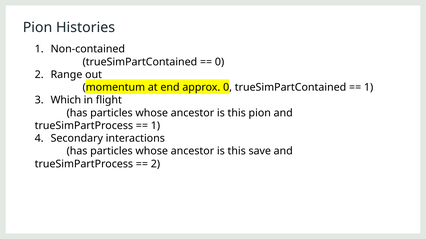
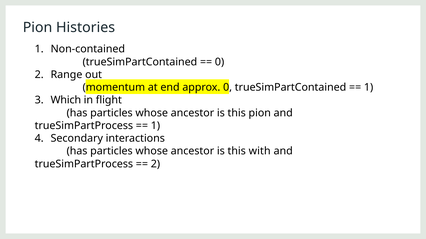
save: save -> with (260, 151)
